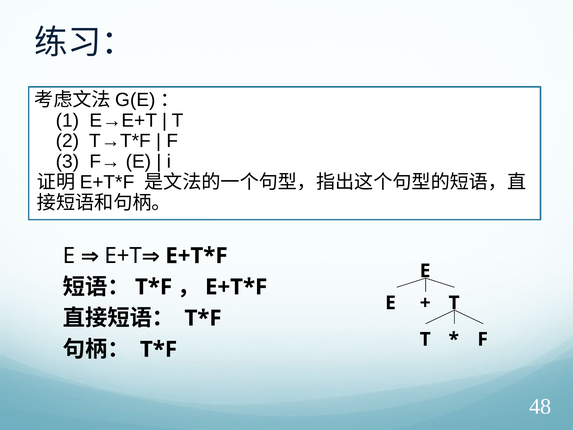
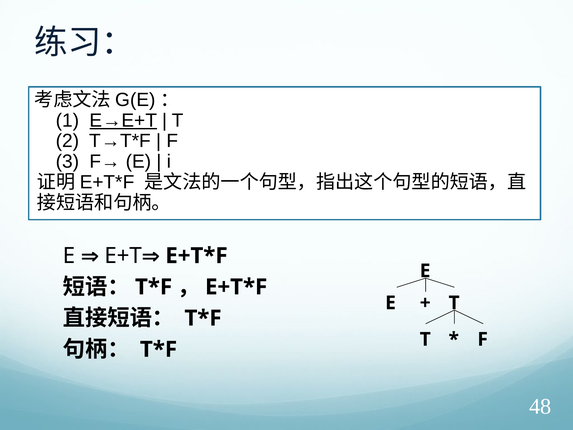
E→E+T underline: none -> present (123, 120)
